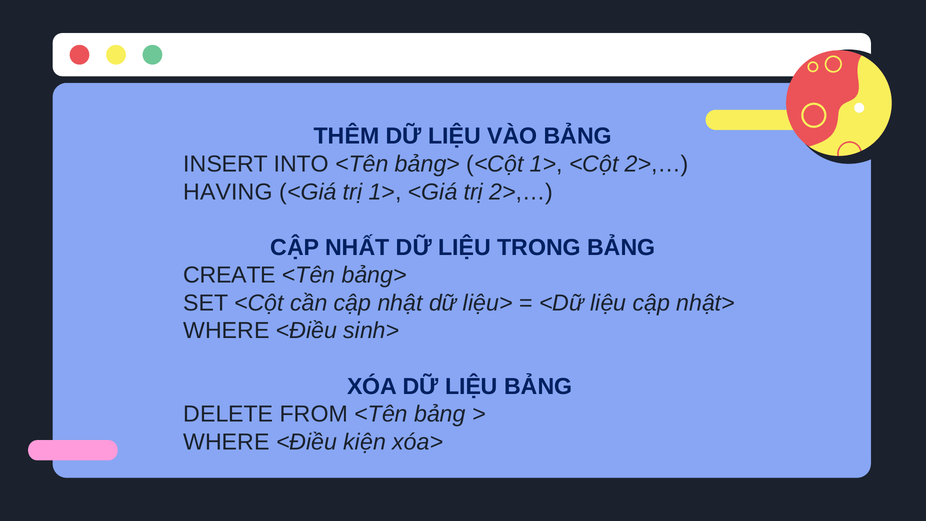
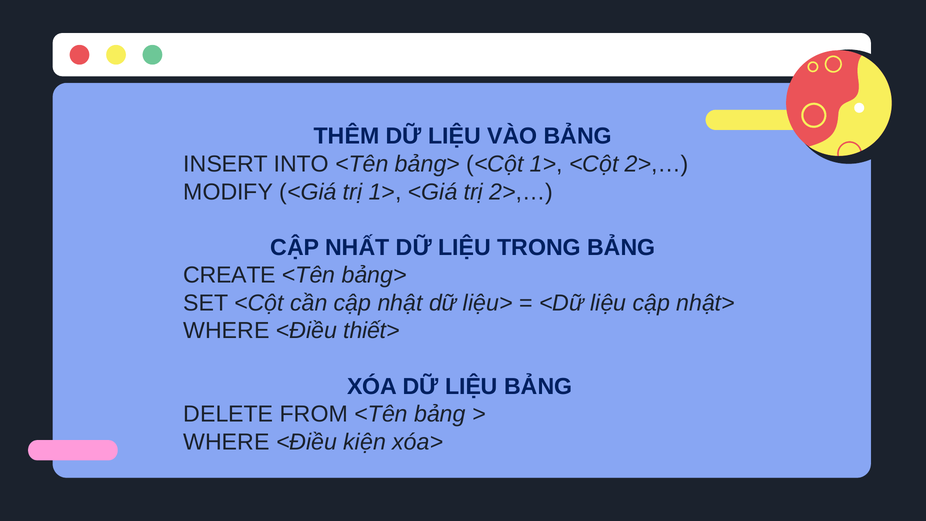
HAVING: HAVING -> MODIFY (228, 192)
sinh>: sinh> -> thiết> (371, 331)
